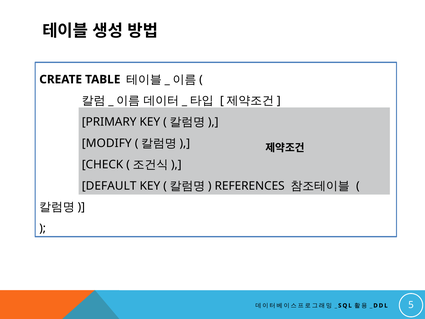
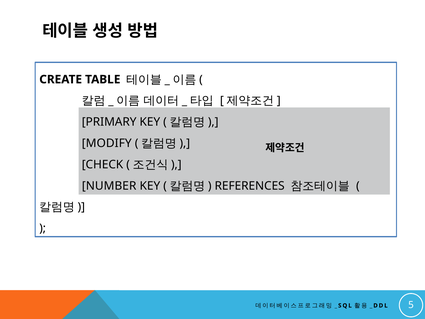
DEFAULT: DEFAULT -> NUMBER (109, 186)
